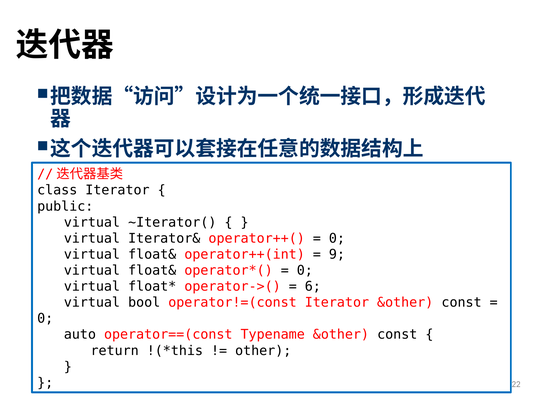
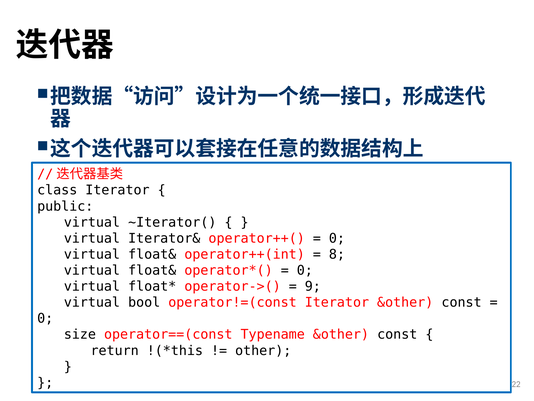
9: 9 -> 8 (337, 254)
6: 6 -> 9 (313, 286)
auto: auto -> size (80, 334)
